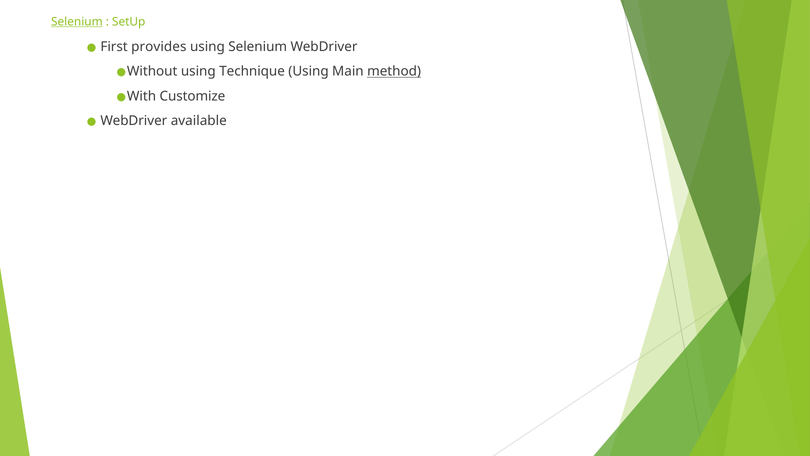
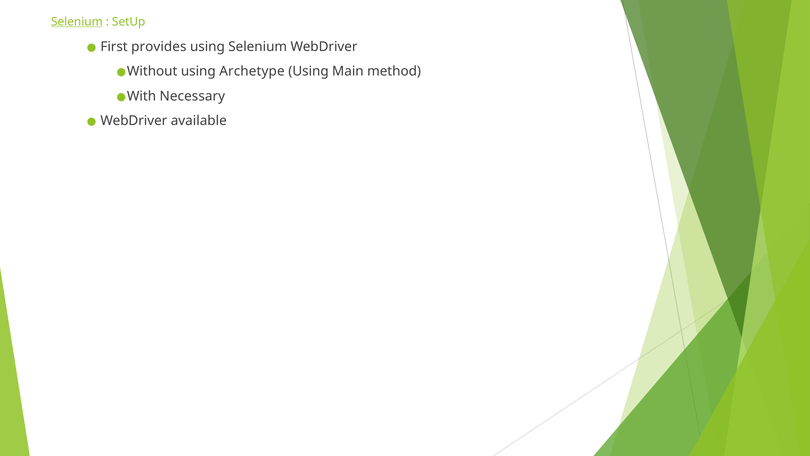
Technique: Technique -> Archetype (252, 71)
method underline: present -> none (394, 71)
Customize: Customize -> Necessary (192, 96)
